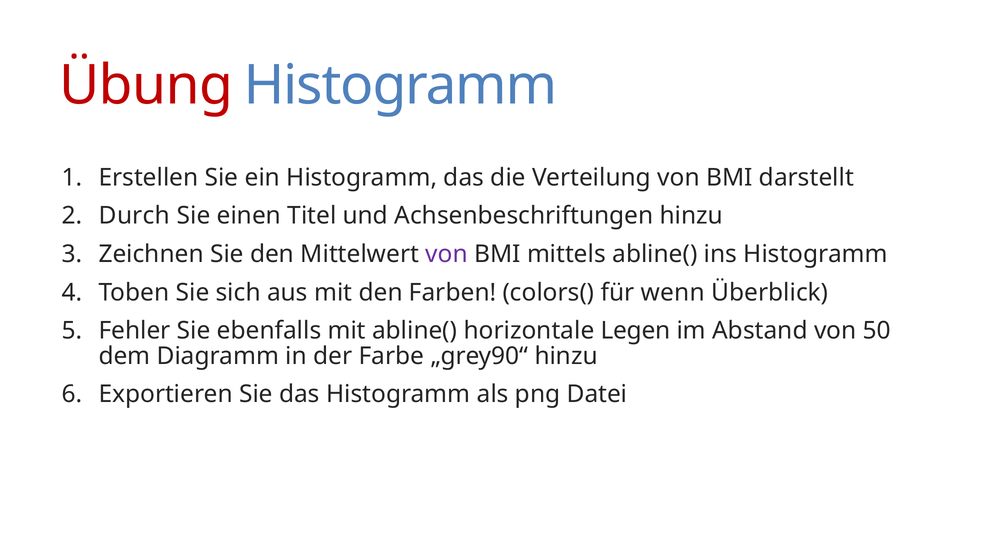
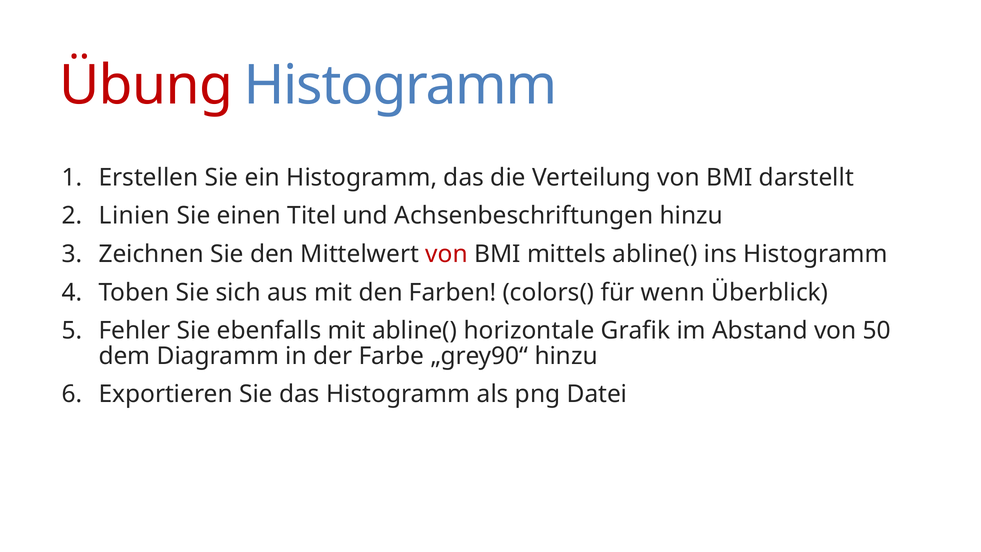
Durch: Durch -> Linien (134, 216)
von colour: purple -> red (447, 254)
Legen: Legen -> Grafik (635, 331)
